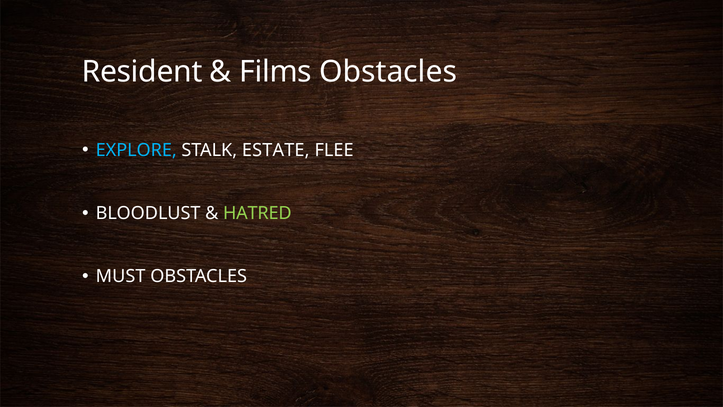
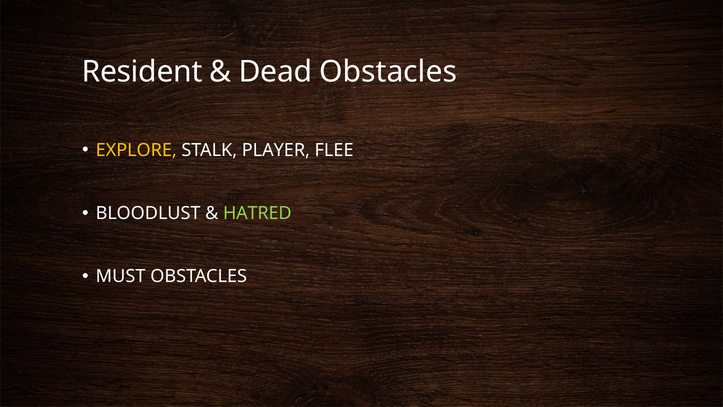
Films: Films -> Dead (276, 72)
EXPLORE colour: light blue -> yellow (136, 150)
ESTATE: ESTATE -> PLAYER (276, 150)
